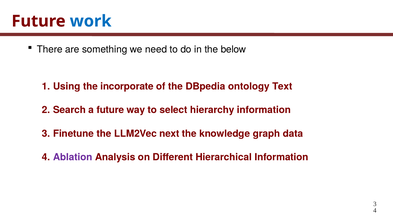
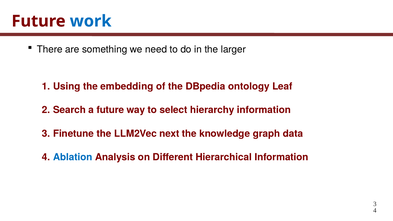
below: below -> larger (233, 49)
incorporate: incorporate -> embedding (127, 86)
Text: Text -> Leaf (282, 86)
Ablation colour: purple -> blue (73, 157)
